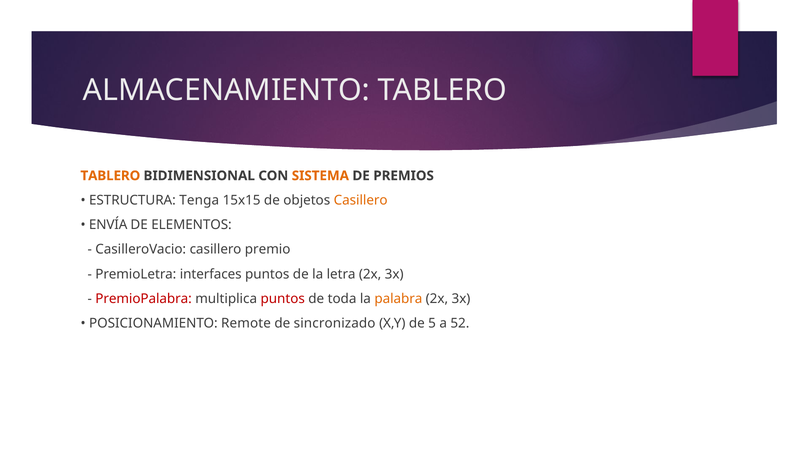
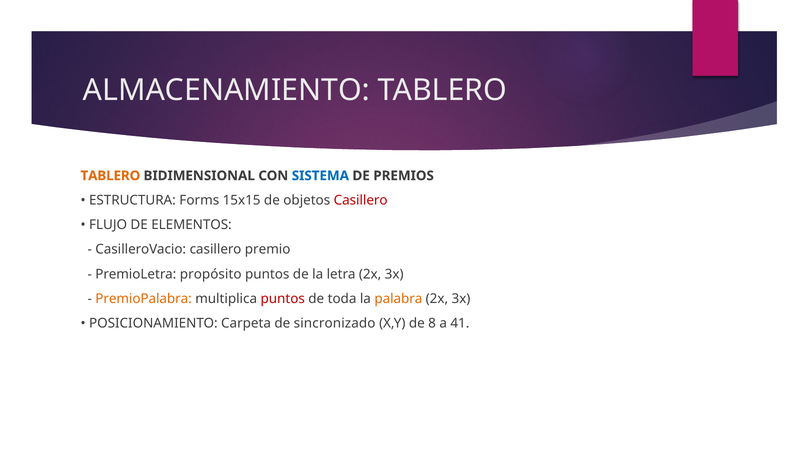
SISTEMA colour: orange -> blue (320, 176)
Tenga: Tenga -> Forms (199, 200)
Casillero colour: orange -> red (361, 200)
ENVÍA: ENVÍA -> FLUJO (108, 225)
interfaces: interfaces -> propósito (211, 274)
PremioPalabra colour: red -> orange (144, 299)
Remote: Remote -> Carpeta (246, 323)
5: 5 -> 8 (432, 323)
52: 52 -> 41 (460, 323)
